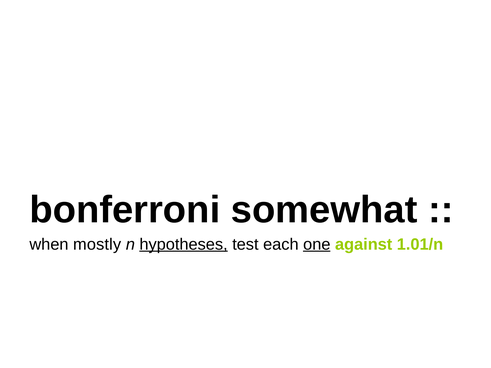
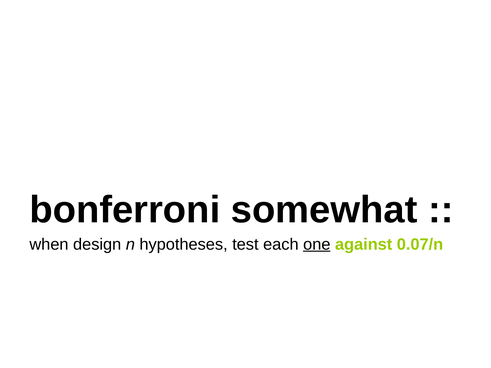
mostly: mostly -> design (97, 244)
hypotheses underline: present -> none (184, 244)
1.01/n: 1.01/n -> 0.07/n (420, 244)
